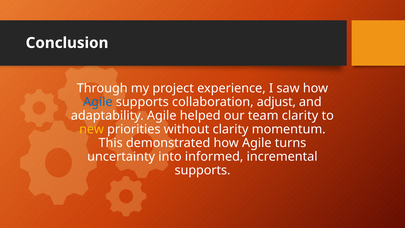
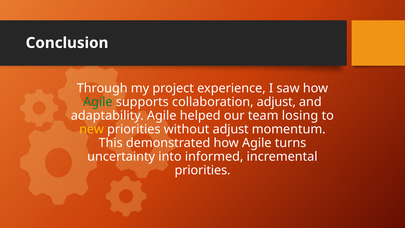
Agile colour: blue -> green (98, 102)
team clarity: clarity -> losing (300, 116)
without clarity: clarity -> adjust (231, 129)
supports: supports -> priorities (203, 170)
